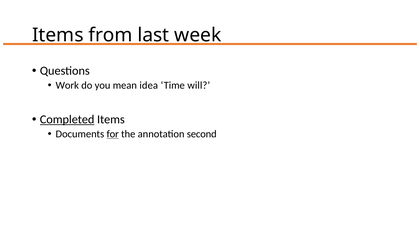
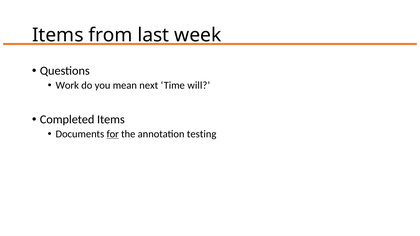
idea: idea -> next (149, 85)
Completed underline: present -> none (67, 120)
second: second -> testing (202, 134)
